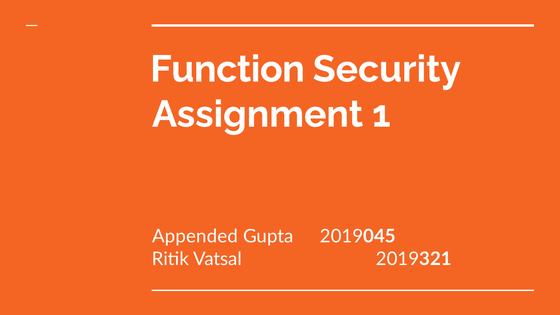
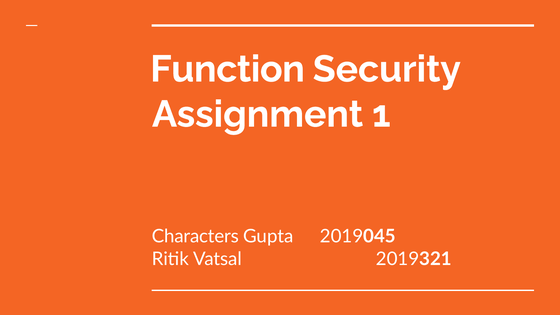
Appended: Appended -> Characters (195, 236)
